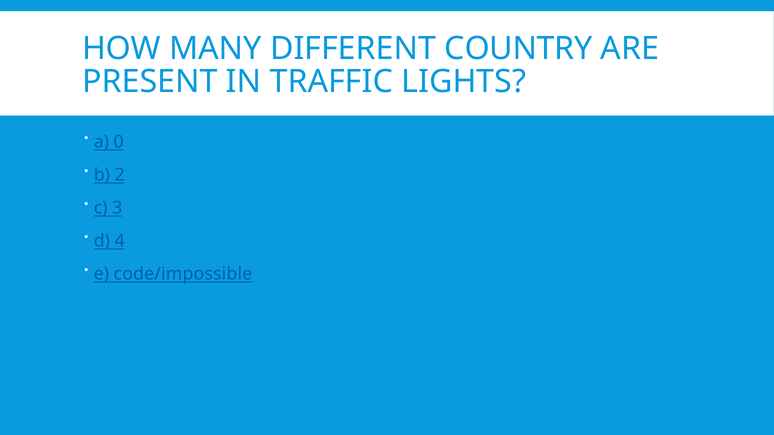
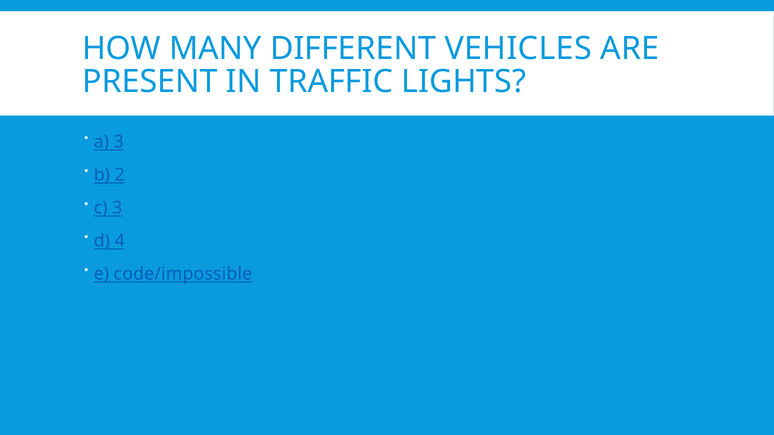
COUNTRY: COUNTRY -> VEHICLES (518, 49)
a 0: 0 -> 3 (119, 142)
